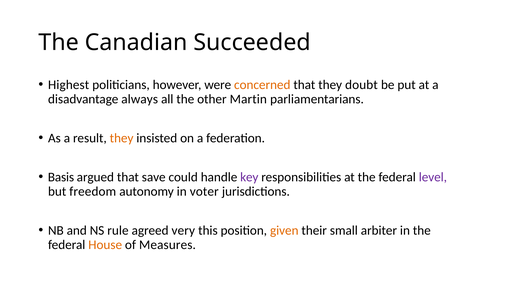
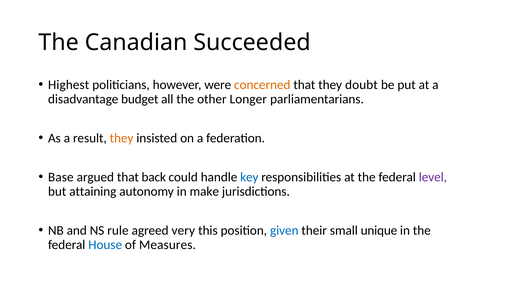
always: always -> budget (140, 99)
Martin: Martin -> Longer (248, 99)
Basis: Basis -> Base (61, 177)
save: save -> back (154, 177)
key colour: purple -> blue (249, 177)
freedom: freedom -> attaining (93, 191)
voter: voter -> make (204, 191)
given colour: orange -> blue (284, 230)
arbiter: arbiter -> unique (379, 230)
House colour: orange -> blue (105, 244)
